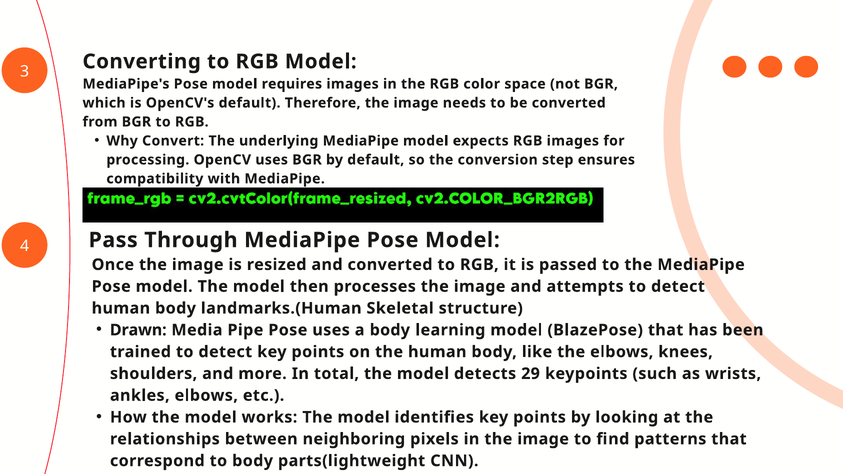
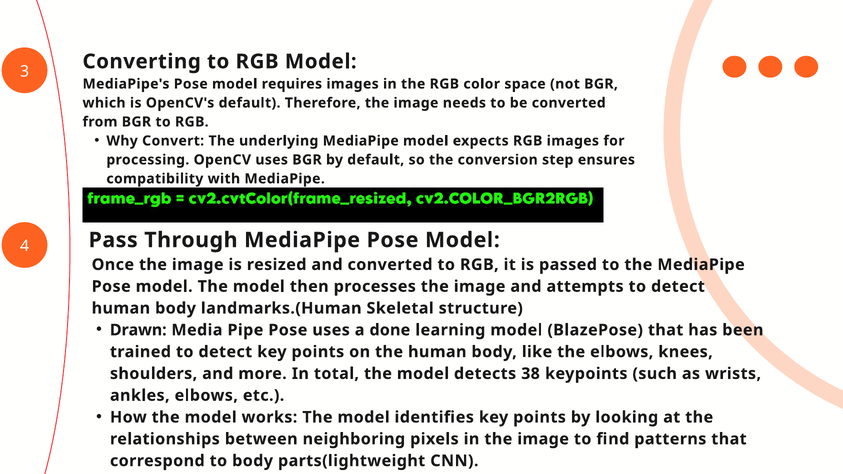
a body: body -> done (390, 330)
29: 29 -> 38 (531, 374)
